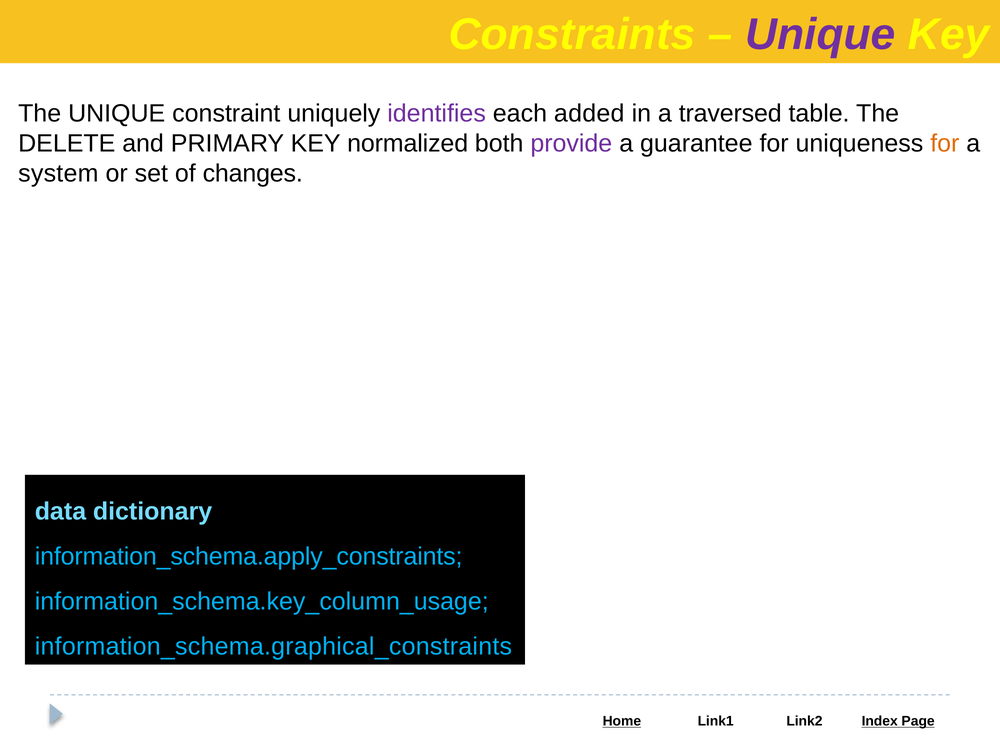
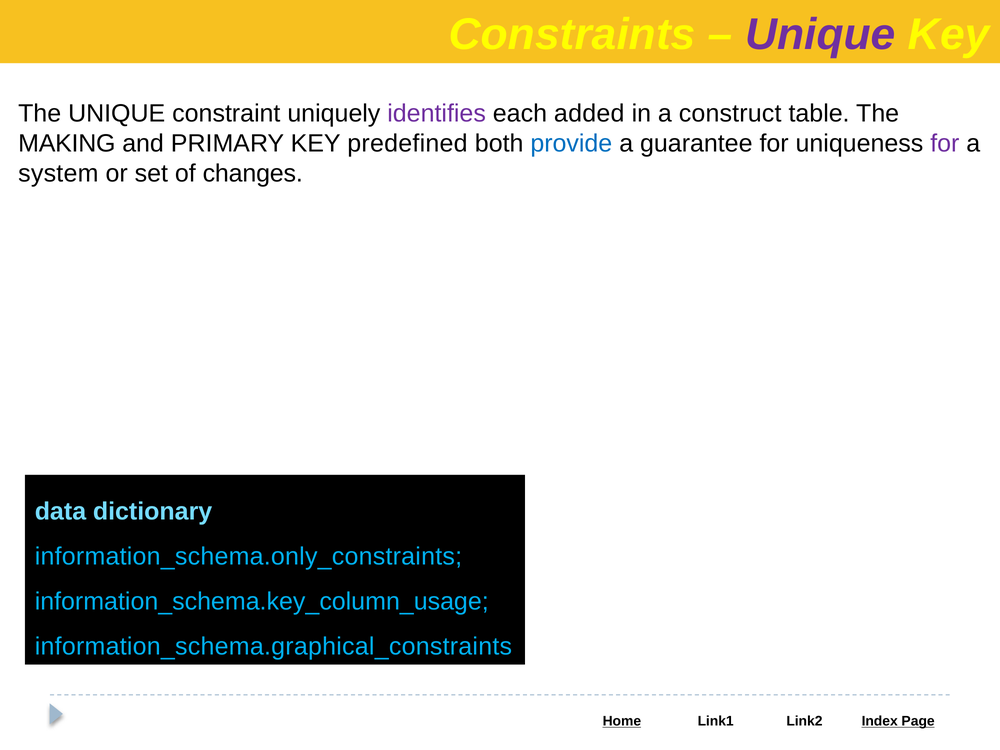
traversed: traversed -> construct (730, 113)
DELETE: DELETE -> MAKING (67, 143)
normalized: normalized -> predefined (407, 143)
provide colour: purple -> blue (571, 143)
for colour: orange -> purple (945, 143)
information_schema.apply_constraints: information_schema.apply_constraints -> information_schema.only_constraints (248, 556)
